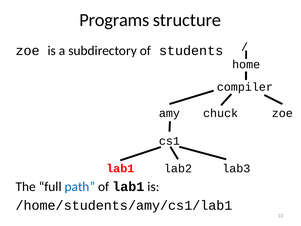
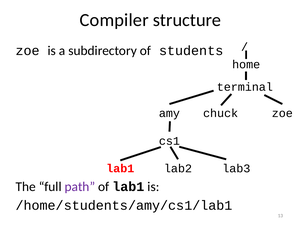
Programs: Programs -> Compiler (114, 20)
compiler: compiler -> terminal (245, 87)
path colour: blue -> purple (80, 187)
